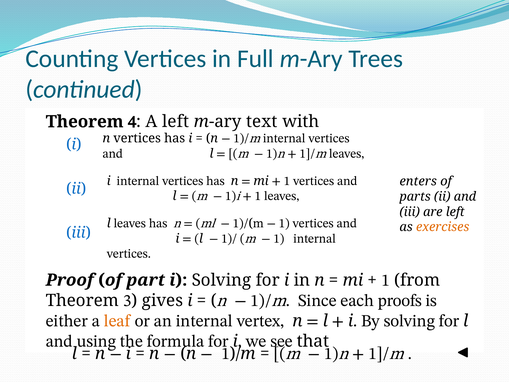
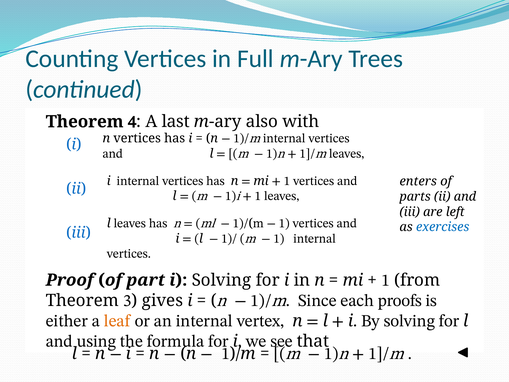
A left: left -> last (176, 122)
text: text -> also (262, 122)
exercises colour: orange -> blue (443, 227)
